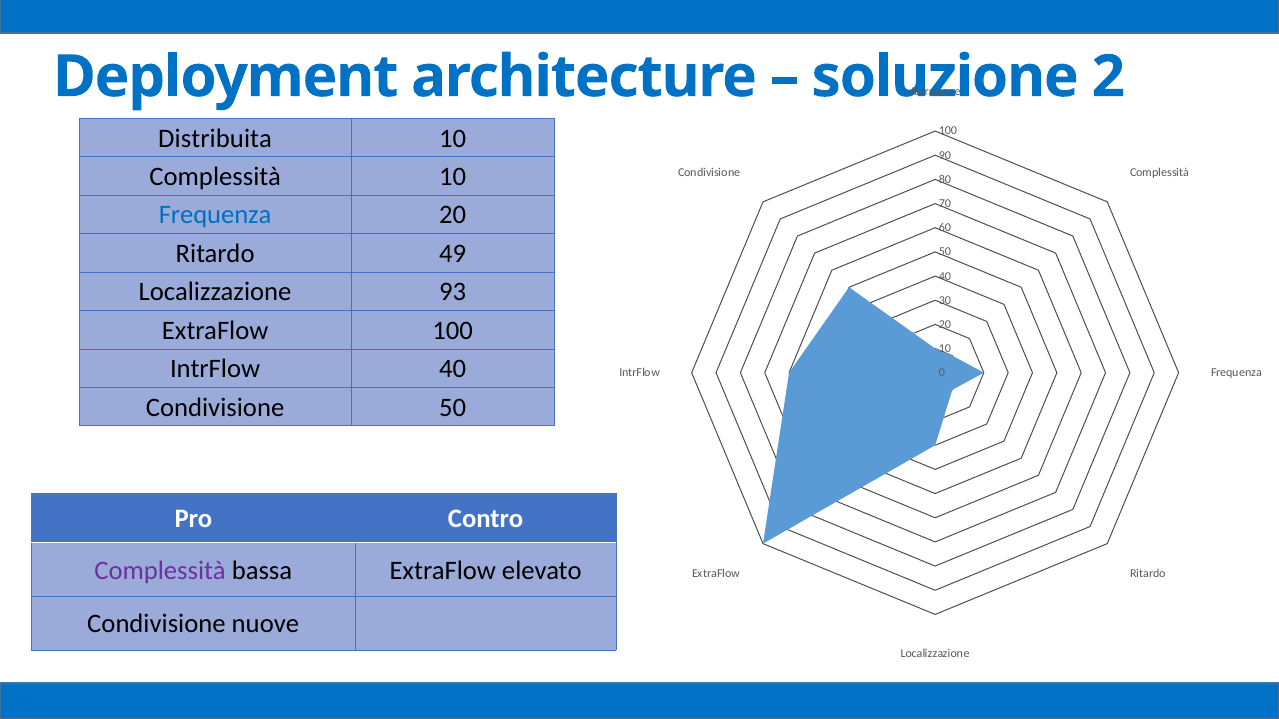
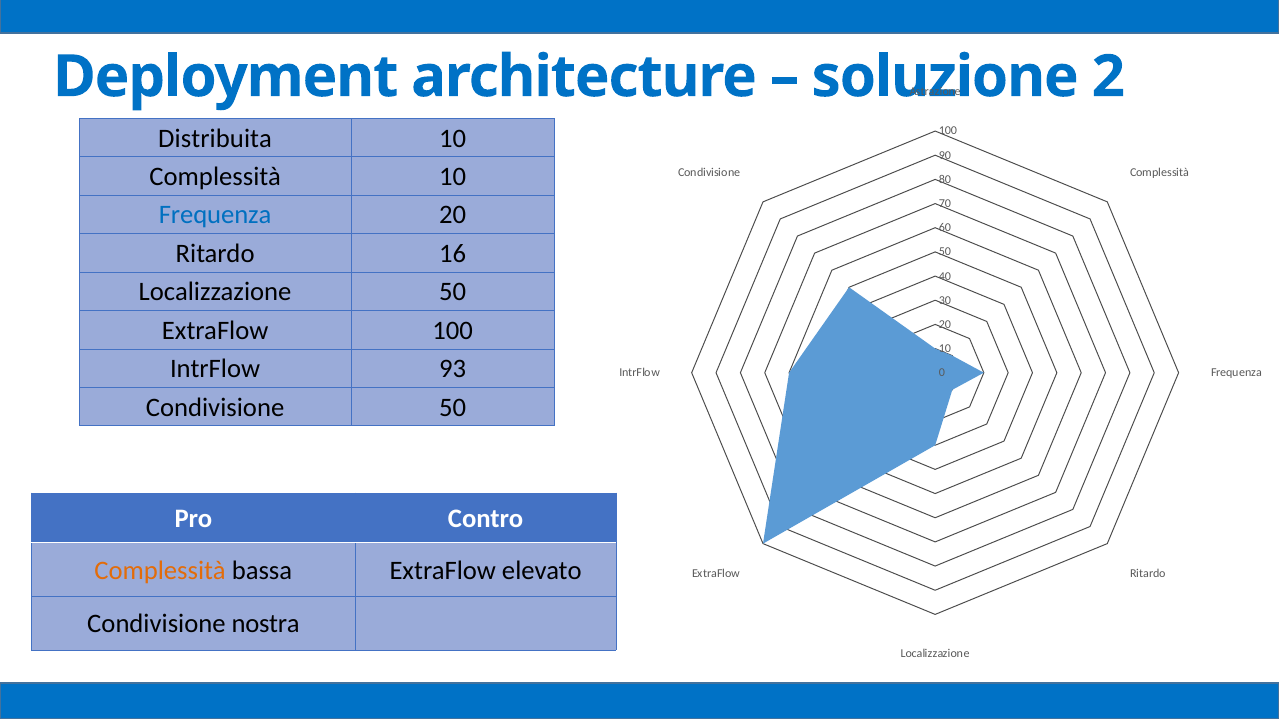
49: 49 -> 16 (453, 254)
Localizzazione 93: 93 -> 50 (453, 292)
IntrFlow 40: 40 -> 93 (453, 369)
Complessità colour: purple -> orange (160, 571)
nuove: nuove -> nostra (266, 624)
